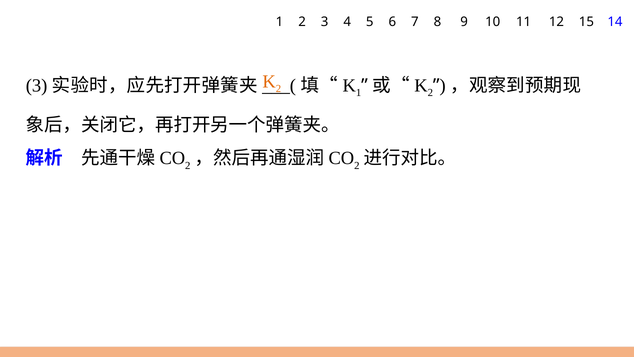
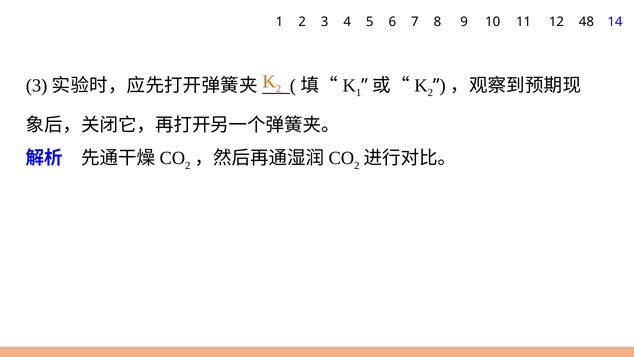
15: 15 -> 48 (586, 22)
